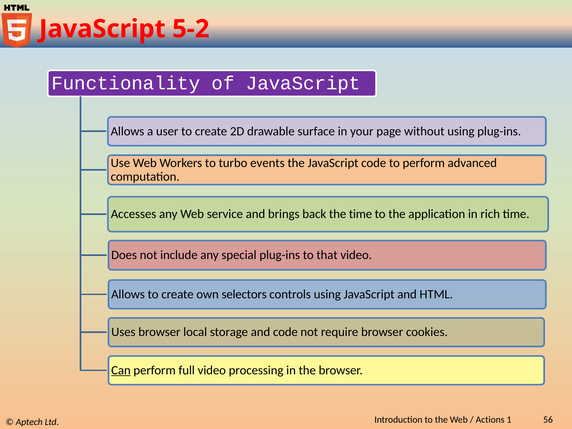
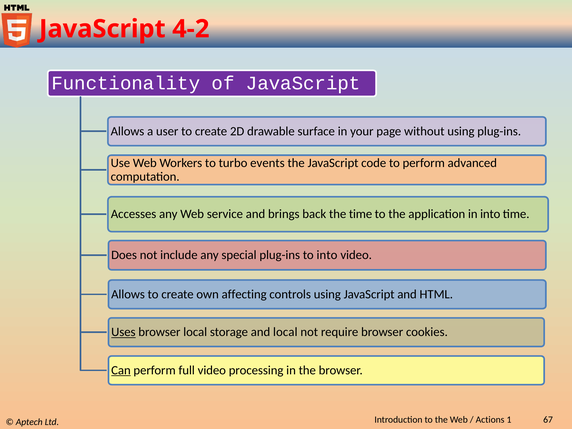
5-2: 5-2 -> 4-2 (191, 29)
in rich: rich -> into (490, 214)
to that: that -> into (327, 255)
selectors: selectors -> affecting (244, 294)
Uses underline: none -> present (123, 332)
and code: code -> local (285, 332)
56: 56 -> 67 (548, 420)
